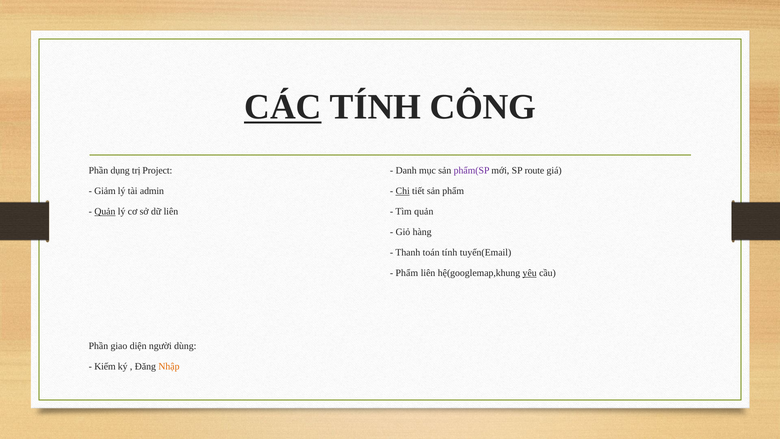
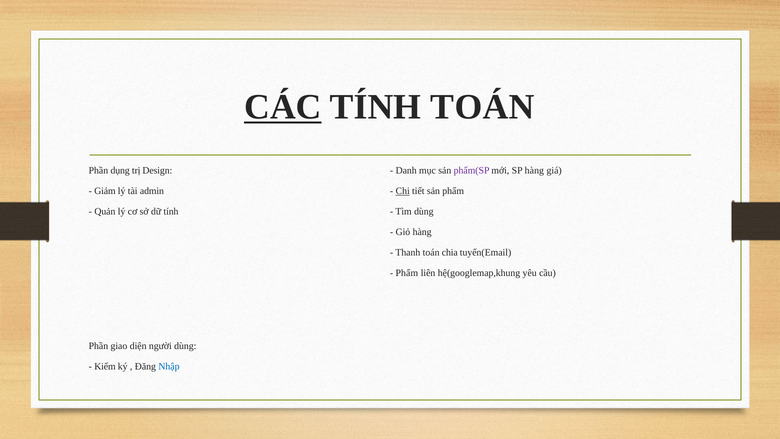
TÍNH CÔNG: CÔNG -> TOÁN (483, 107)
Project: Project -> Design (157, 170)
SP route: route -> hàng (534, 170)
Quản underline: present -> none (105, 211)
dữ liên: liên -> tính (171, 211)
Tìm quản: quản -> dùng (424, 211)
toán tính: tính -> chia (450, 252)
yêu underline: present -> none (530, 273)
Nhập colour: orange -> blue (169, 366)
